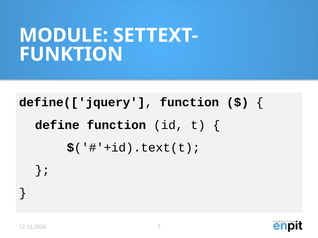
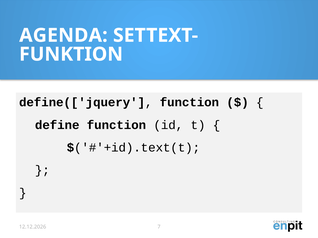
MODULE: MODULE -> AGENDA (63, 35)
